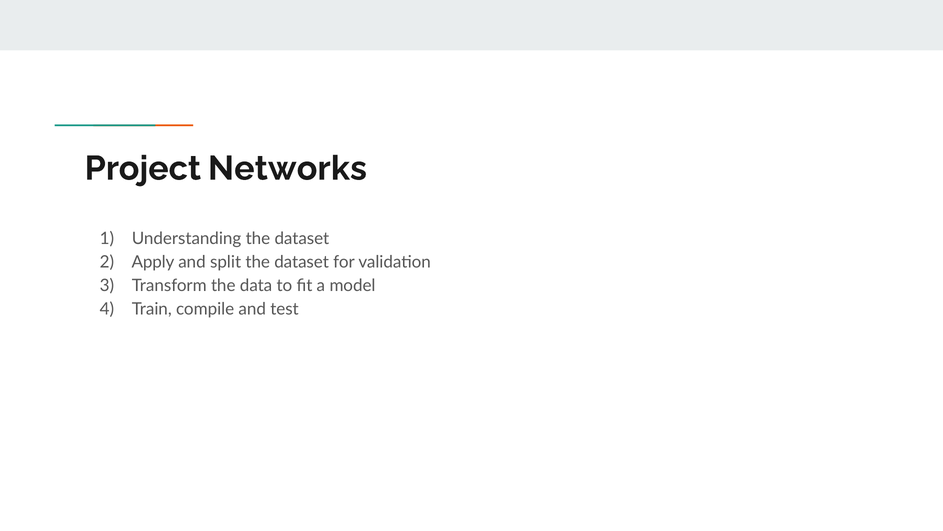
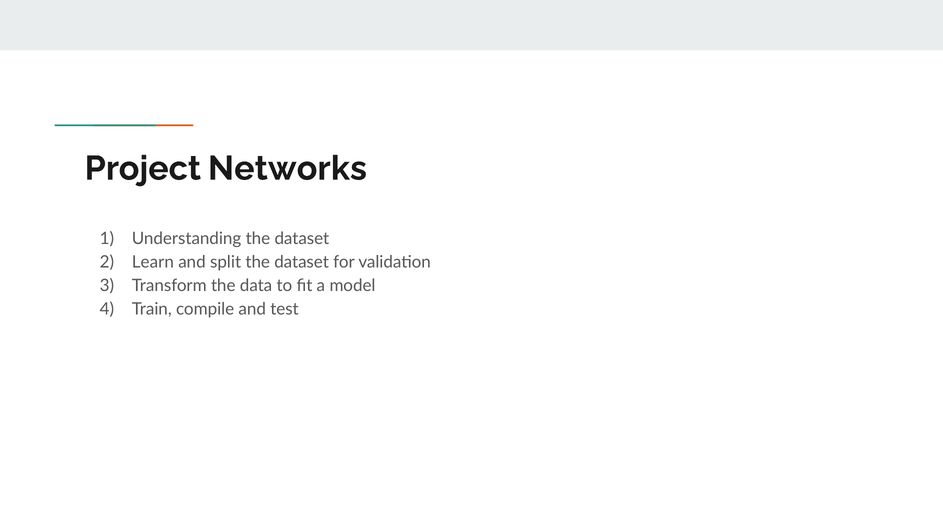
Apply: Apply -> Learn (153, 262)
